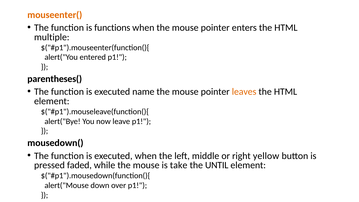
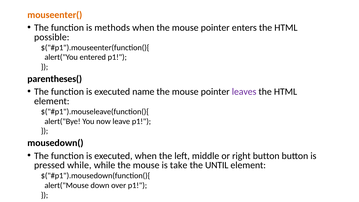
functions: functions -> methods (112, 28)
multiple: multiple -> possible (52, 37)
leaves colour: orange -> purple (244, 92)
right yellow: yellow -> button (266, 156)
pressed faded: faded -> while (79, 165)
